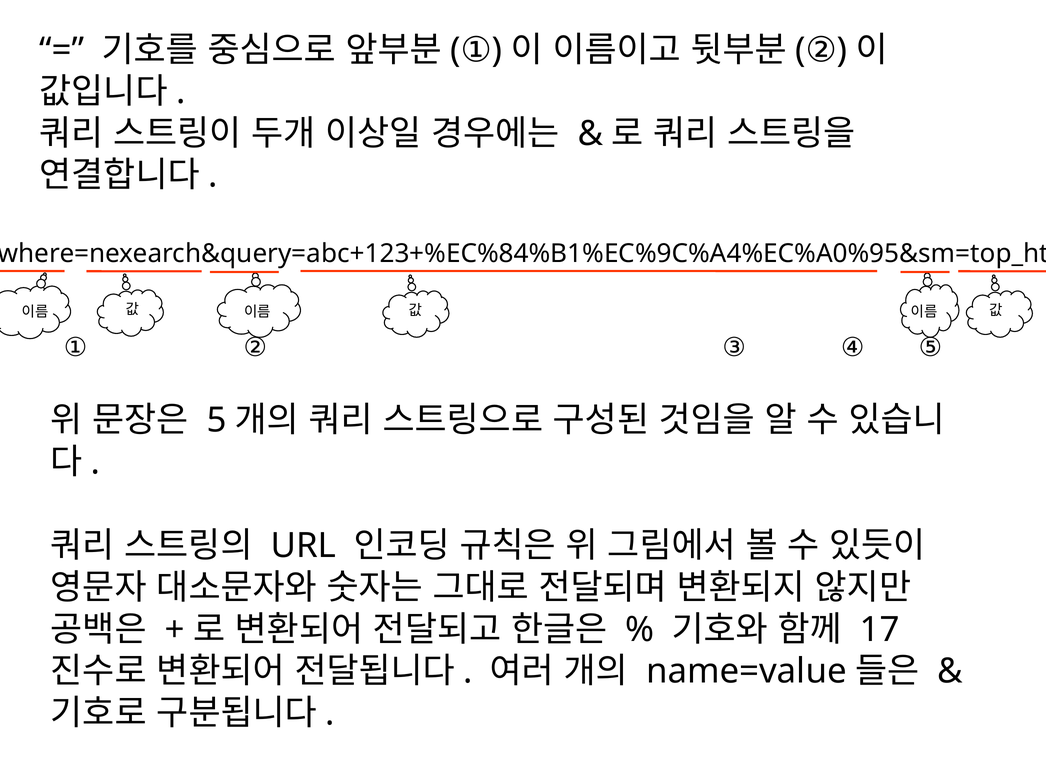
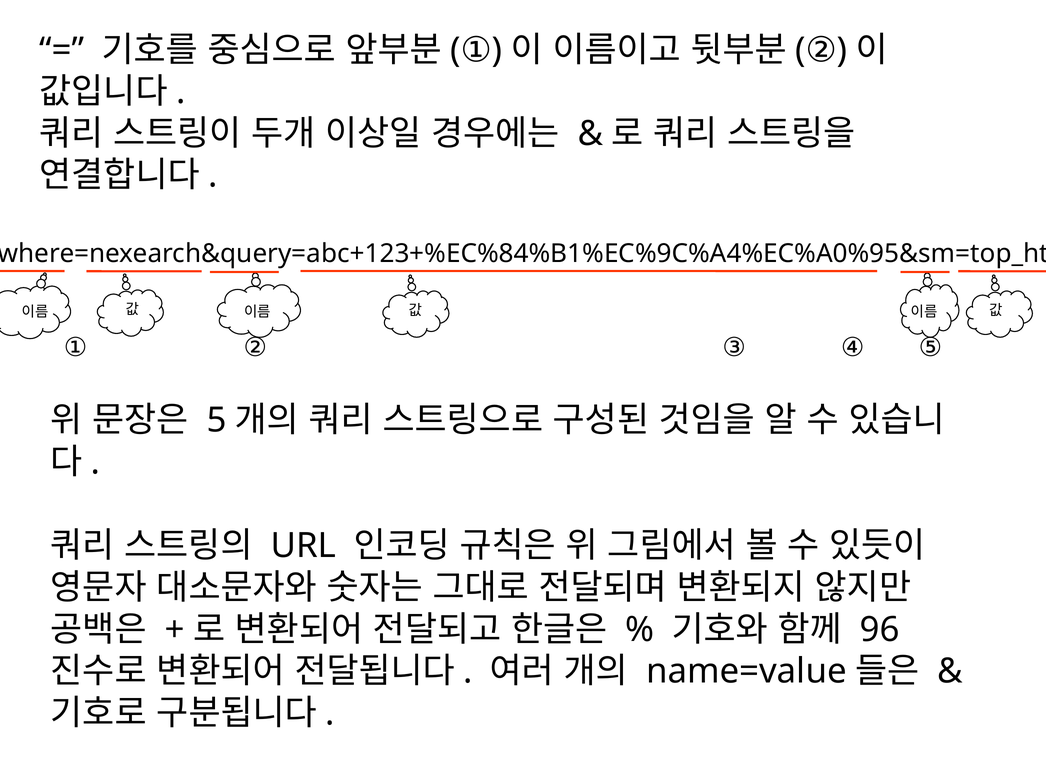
17: 17 -> 96 (880, 630)
